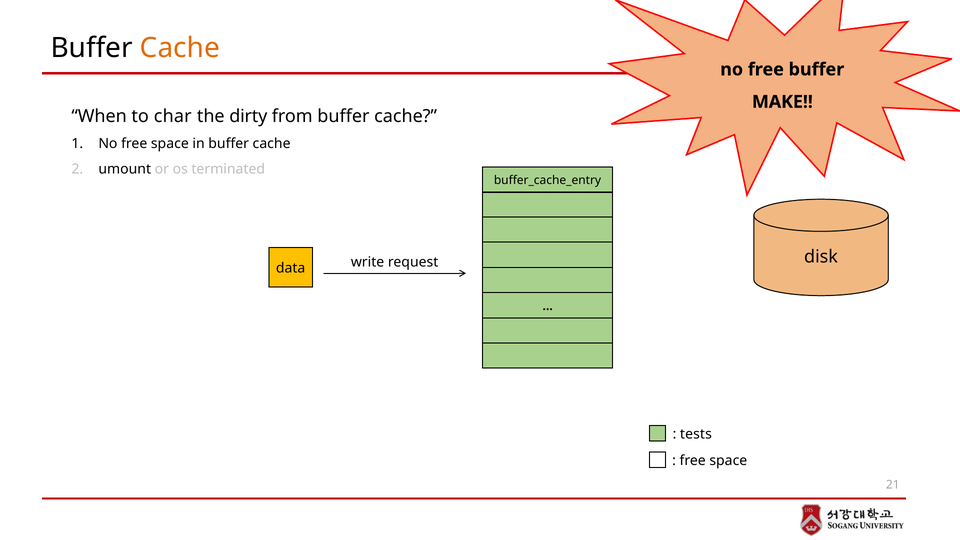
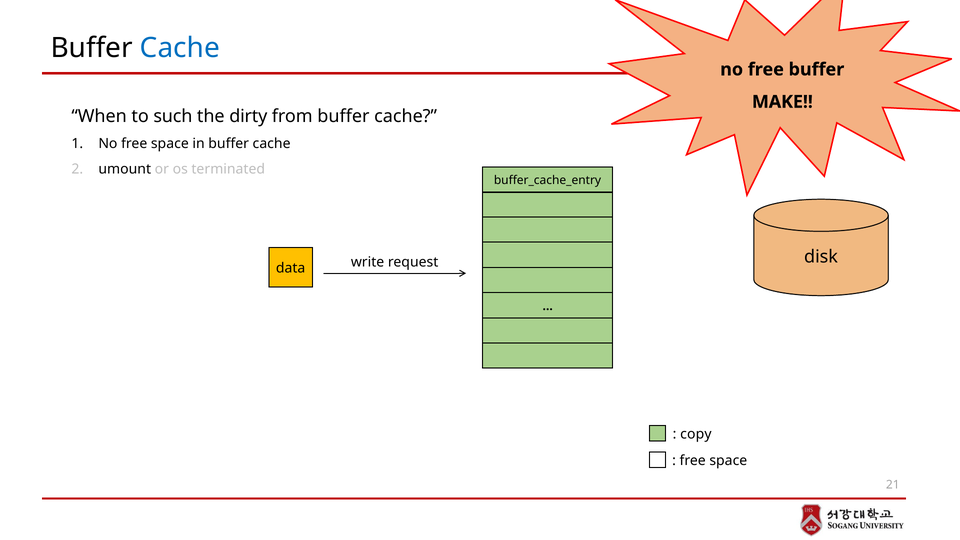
Cache colour: orange -> blue (180, 48)
char: char -> such (173, 116)
tests: tests -> copy (696, 434)
